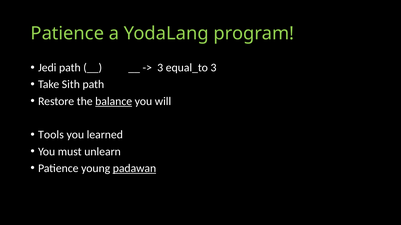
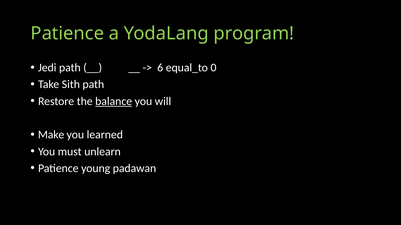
3: 3 -> 6 (160, 68)
equal_to 3: 3 -> 0 (213, 68)
Tools: Tools -> Make (51, 135)
padawan underline: present -> none (134, 169)
